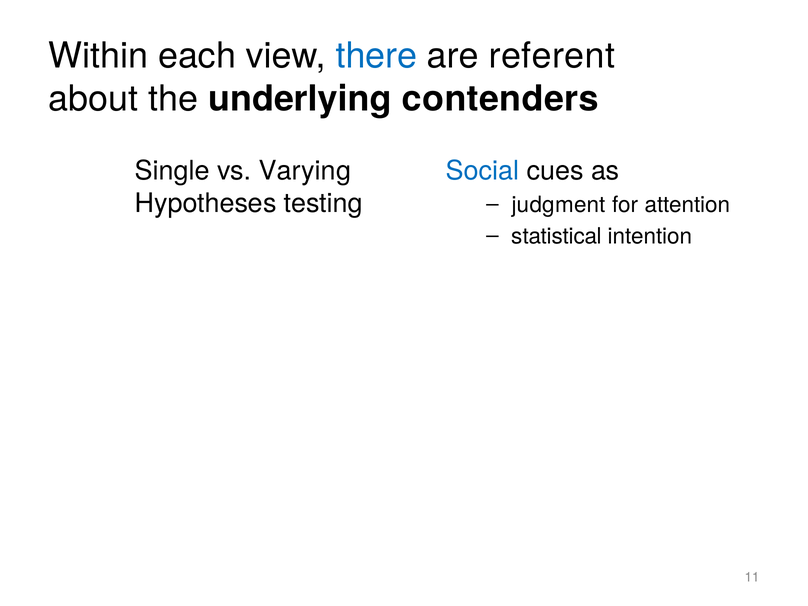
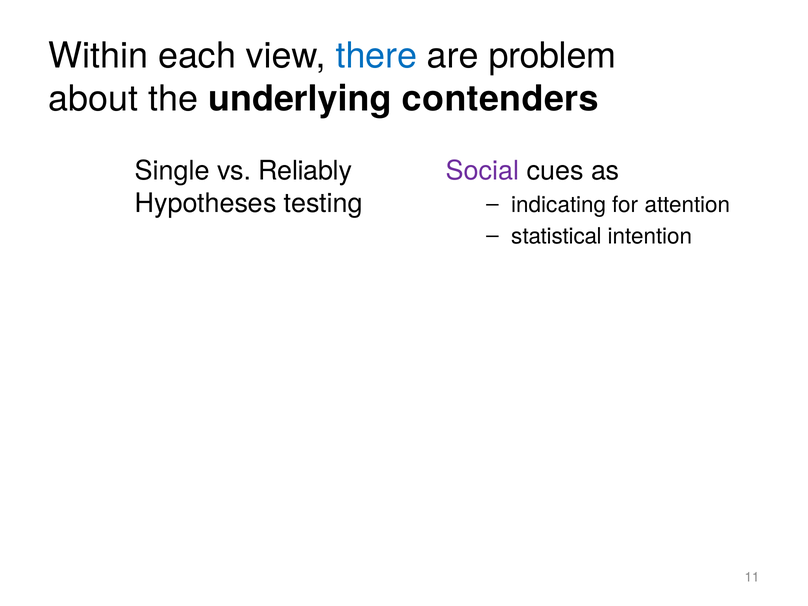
referent: referent -> problem (552, 56)
Social colour: blue -> purple (483, 171)
Varying: Varying -> Reliably (305, 171)
judgment: judgment -> indicating (559, 205)
